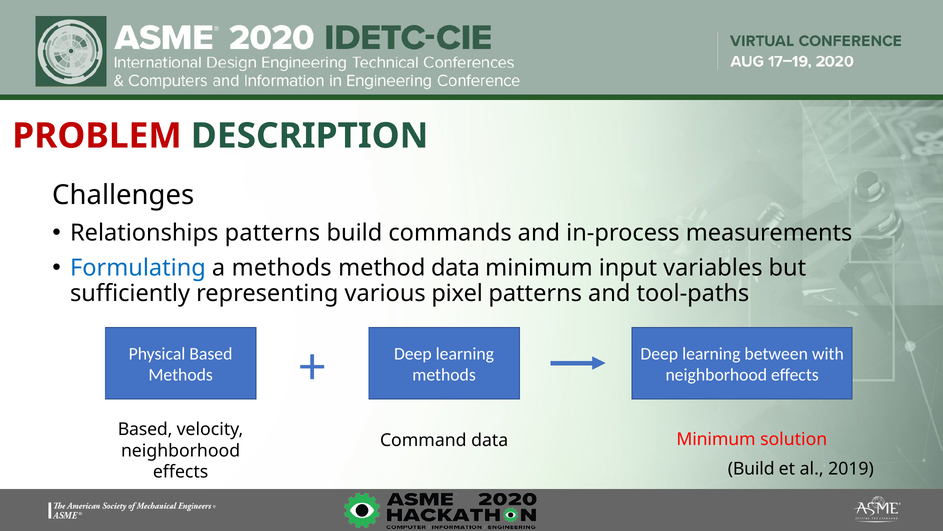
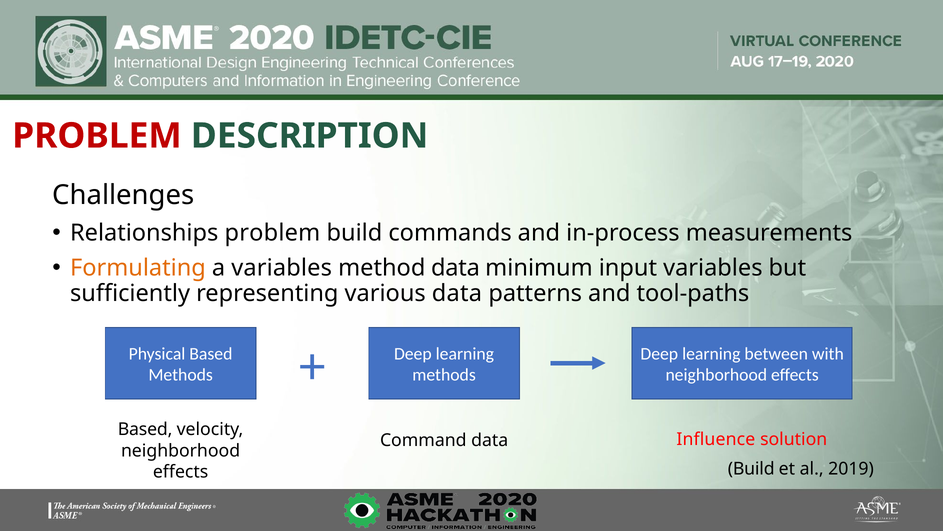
Relationships patterns: patterns -> problem (272, 233)
Formulating colour: blue -> orange (138, 268)
a methods: methods -> variables (282, 268)
various pixel: pixel -> data (457, 293)
Minimum: Minimum -> Influence (716, 439)
